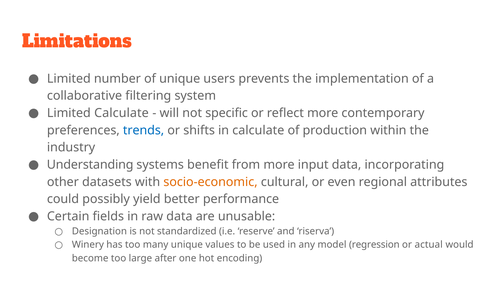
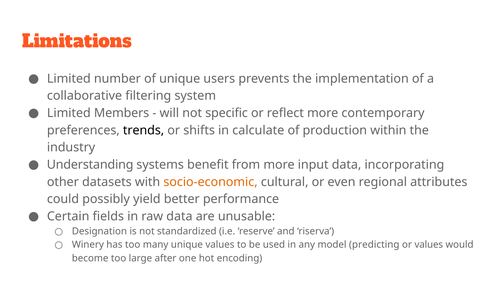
Limited Calculate: Calculate -> Members (122, 113)
trends colour: blue -> black (144, 130)
regression: regression -> predicting (374, 244)
or actual: actual -> values (429, 244)
